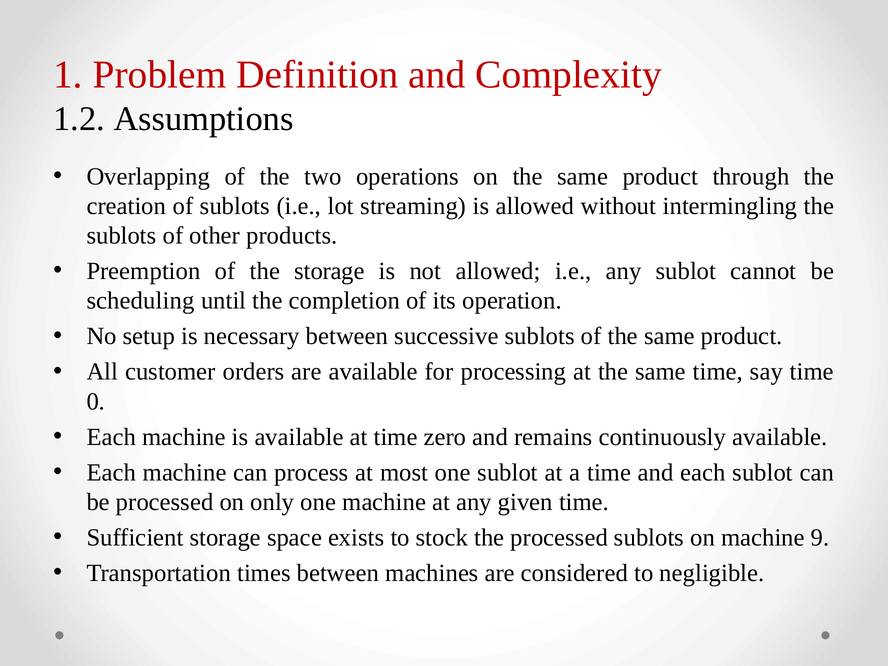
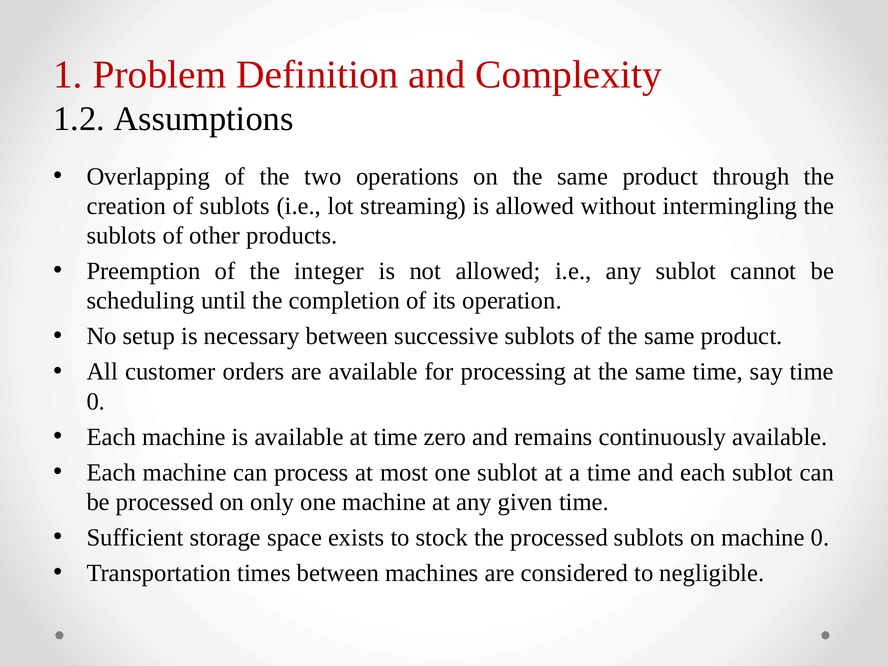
the storage: storage -> integer (329, 271)
machine 9: 9 -> 0 (820, 538)
